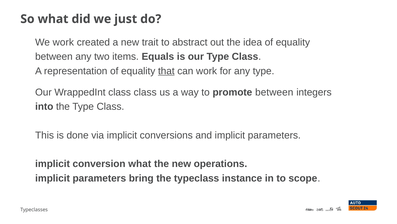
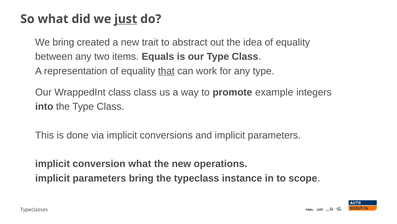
just underline: none -> present (126, 19)
We work: work -> bring (63, 42)
promote between: between -> example (274, 92)
